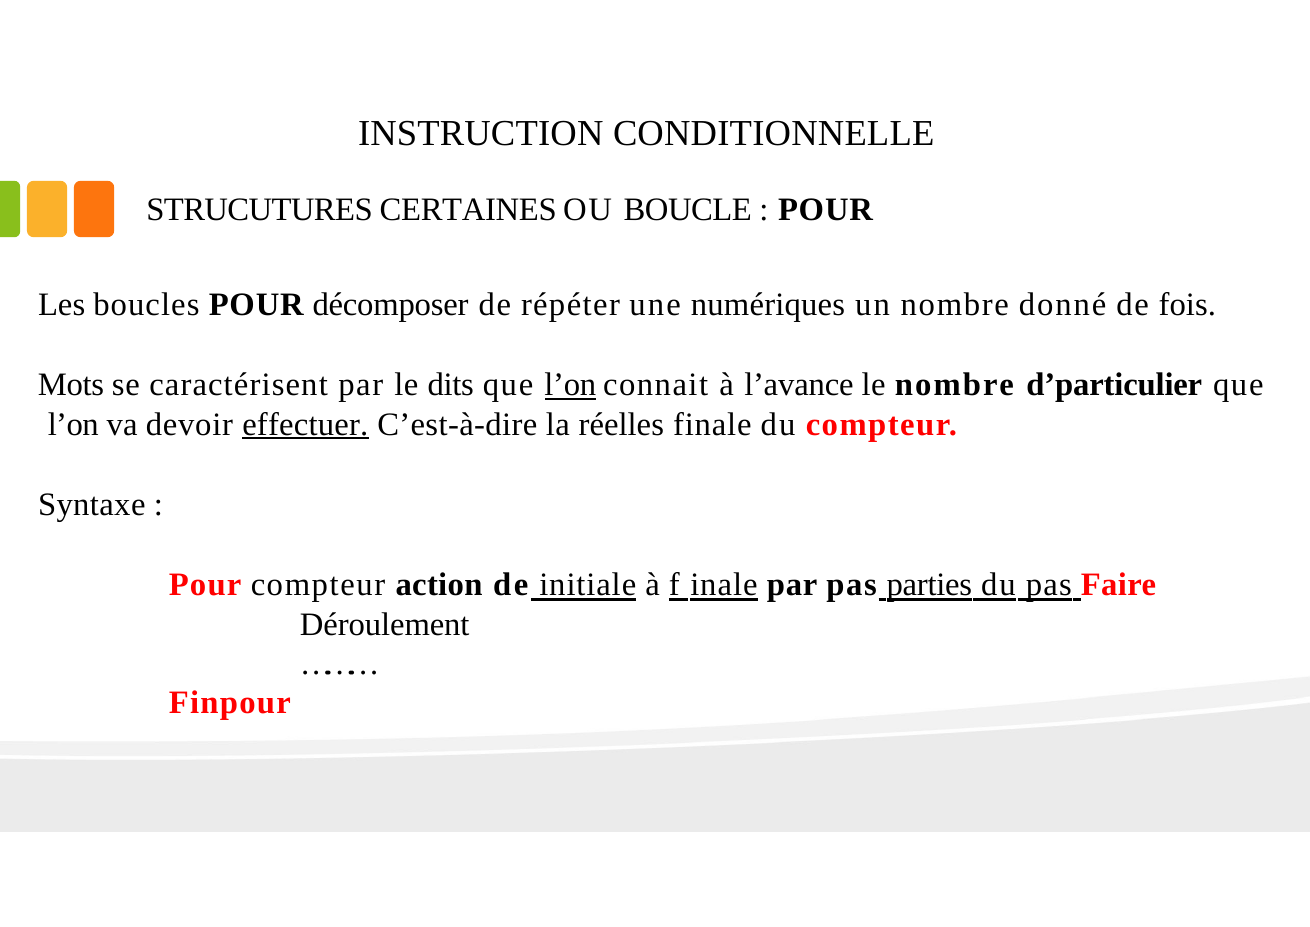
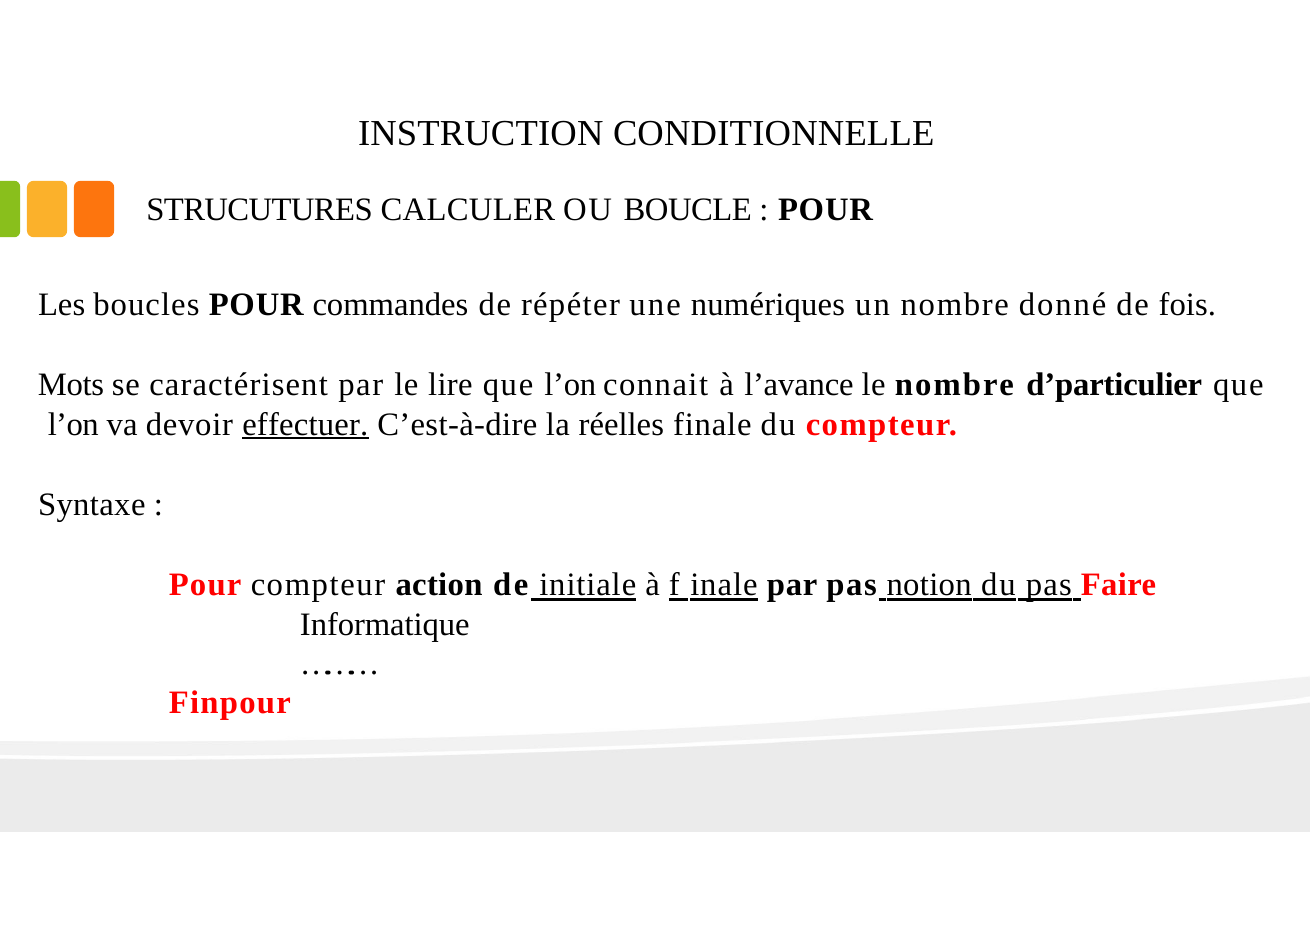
CERTAINES: CERTAINES -> CALCULER (468, 209)
décomposer: décomposer -> commandes (390, 305)
dits: dits -> lire (450, 385)
l’on underline: present -> none (570, 385)
parties: parties -> notion (929, 585)
Déroulement: Déroulement -> Informatique (385, 624)
